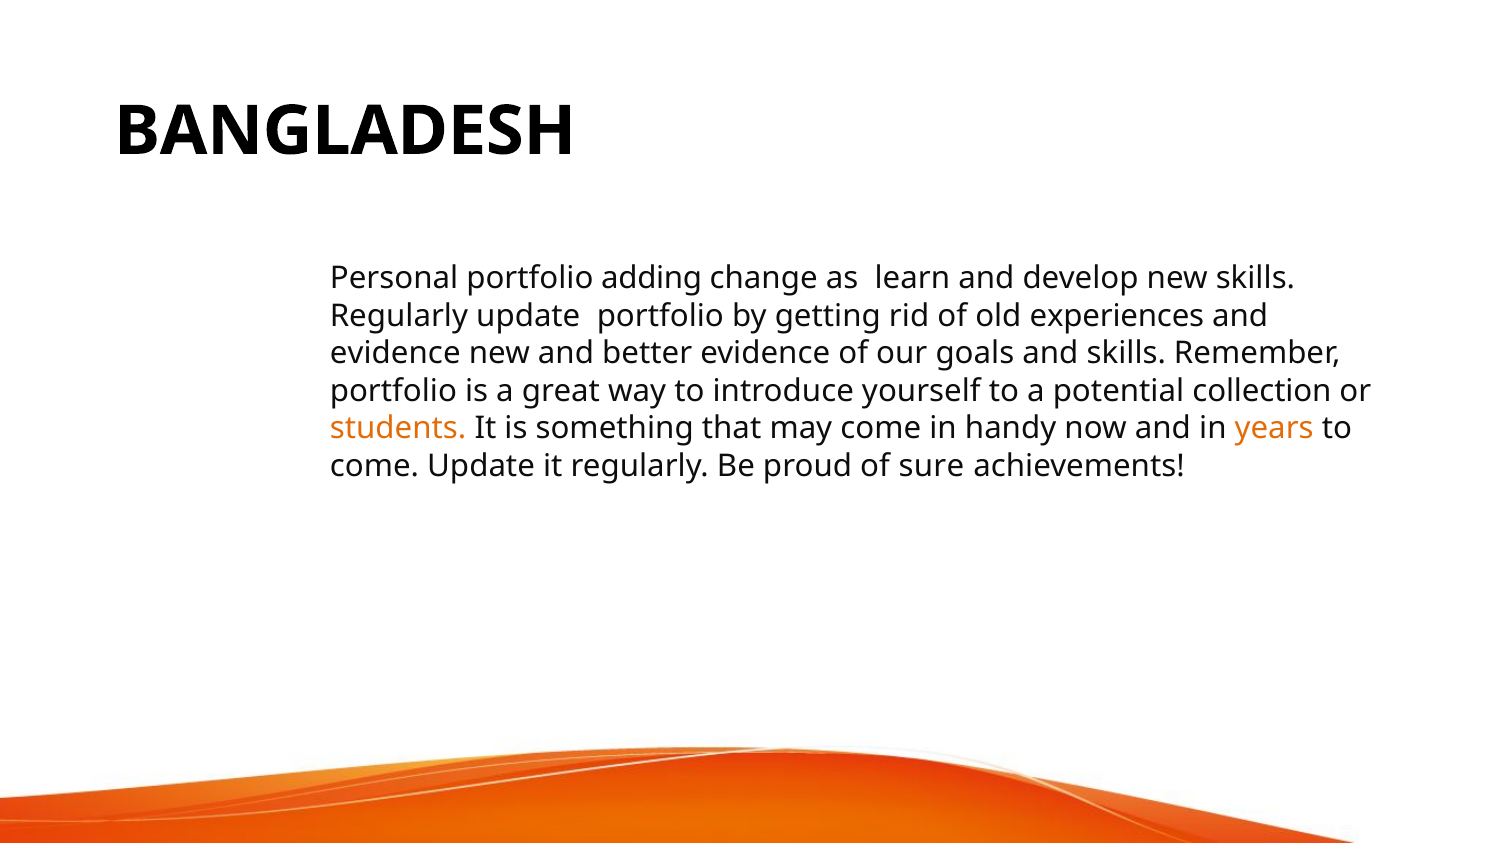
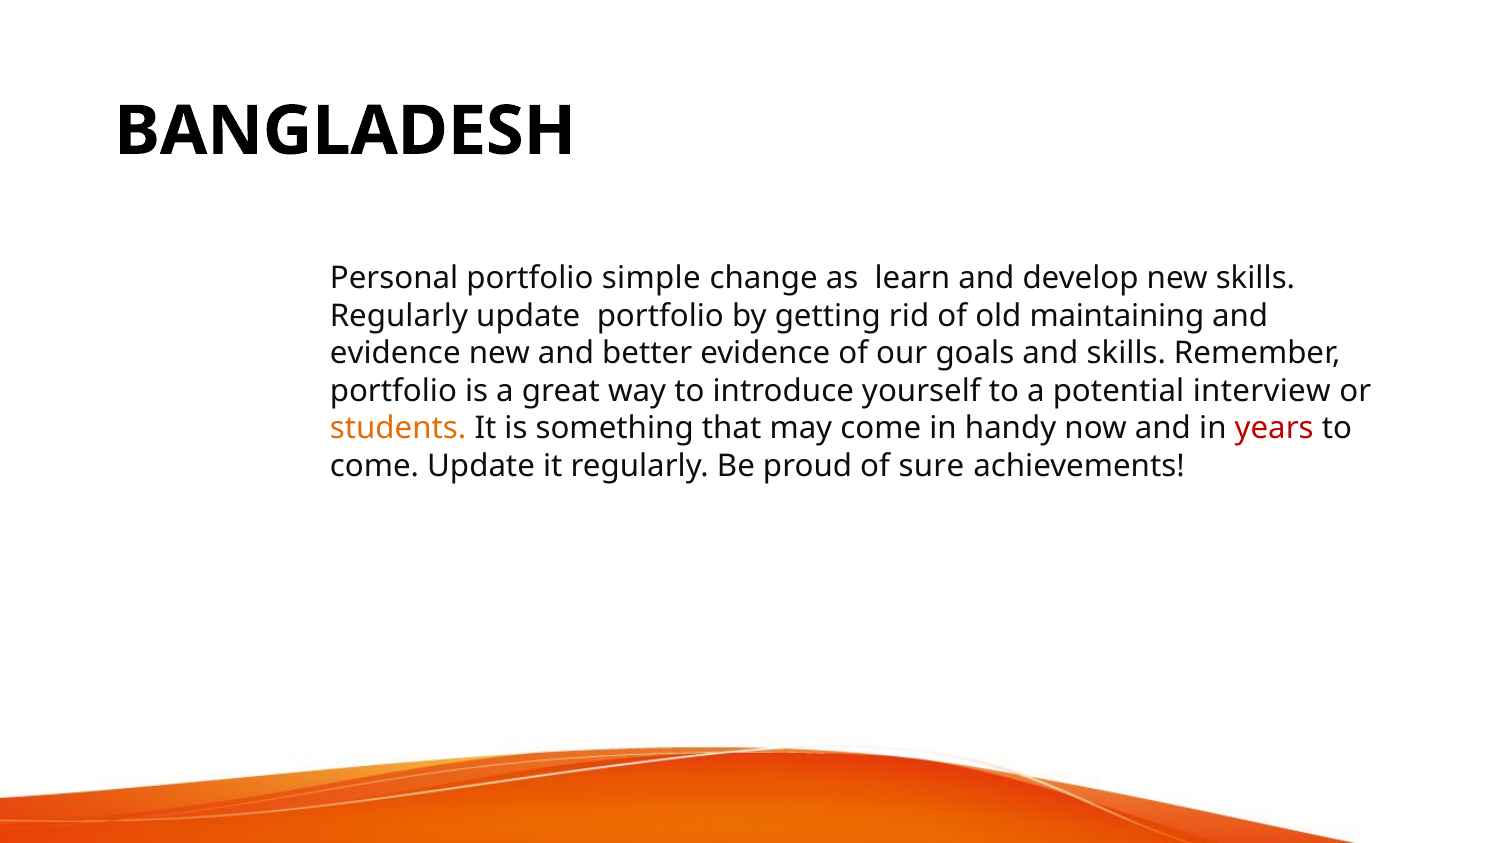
adding: adding -> simple (651, 278)
experiences: experiences -> maintaining (1117, 316)
collection: collection -> interview (1262, 391)
years colour: orange -> red (1274, 428)
